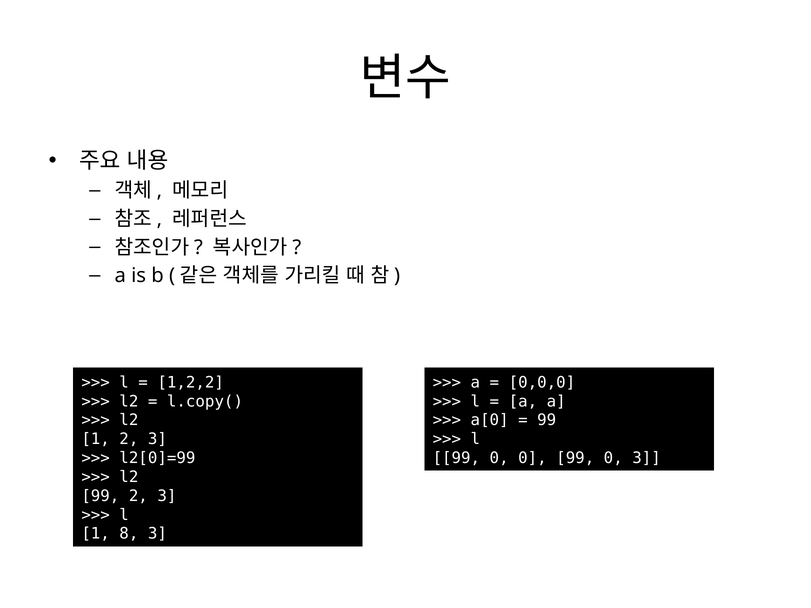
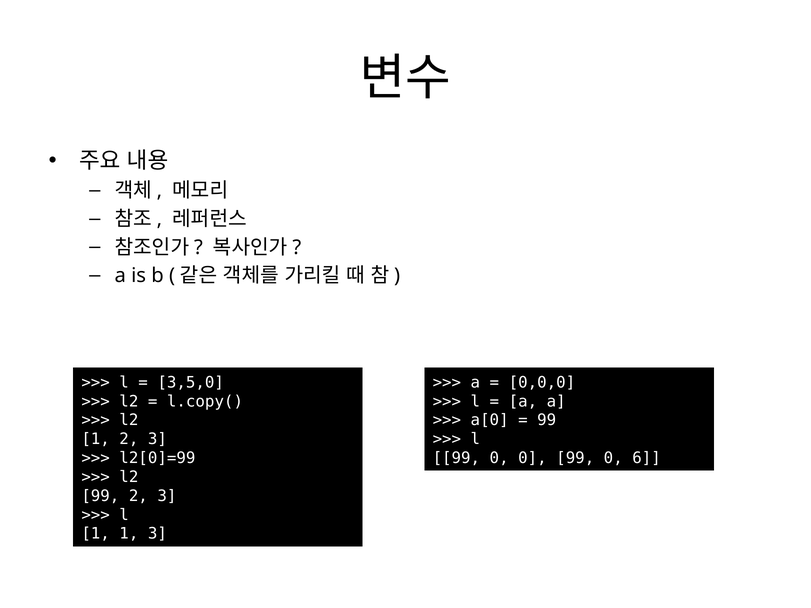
1,2,2: 1,2,2 -> 3,5,0 (191, 383)
0 3: 3 -> 6 (647, 458)
1 8: 8 -> 1 (129, 534)
